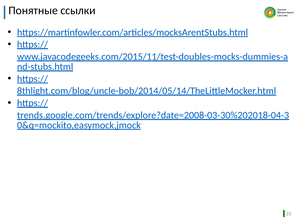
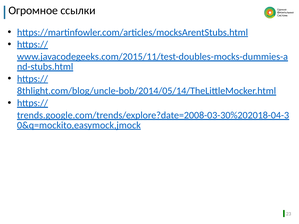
Понятные: Понятные -> Огромное (33, 10)
